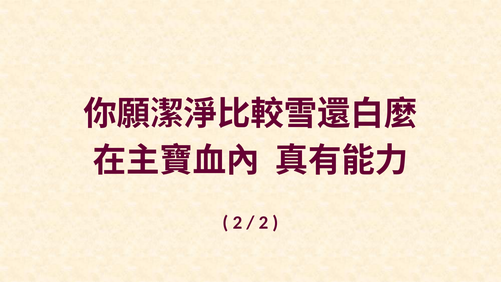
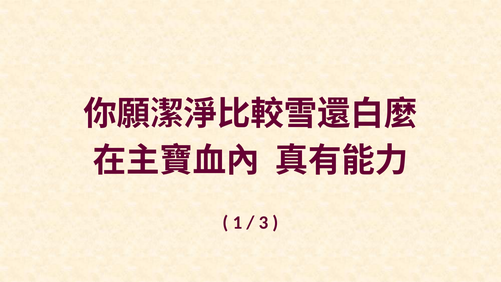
2: 2 -> 1 (237, 222)
2: 2 -> 3 (263, 222)
